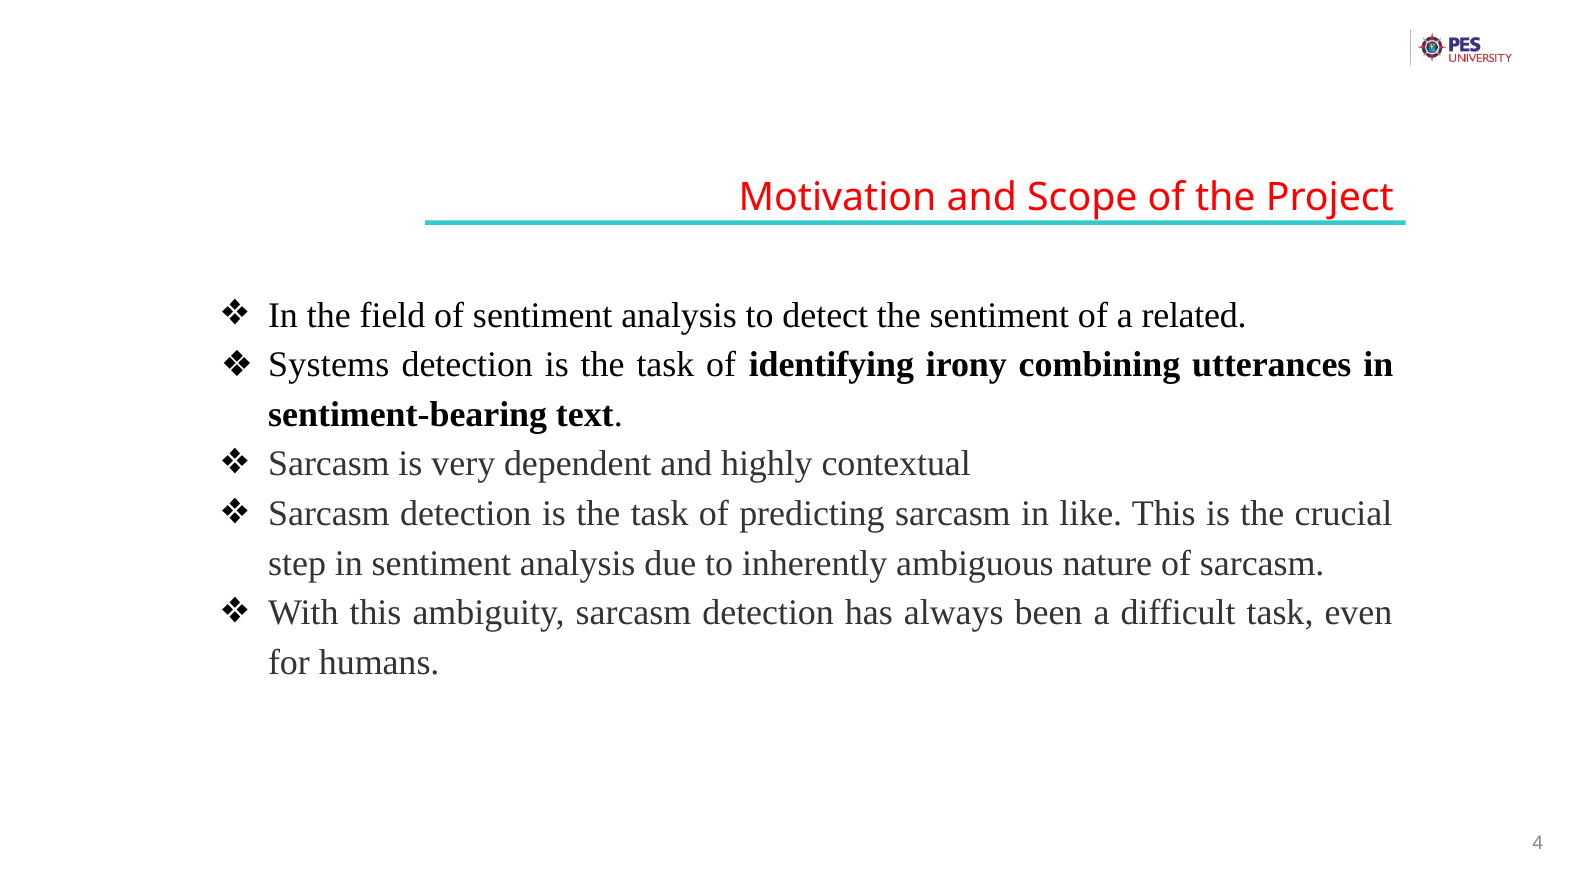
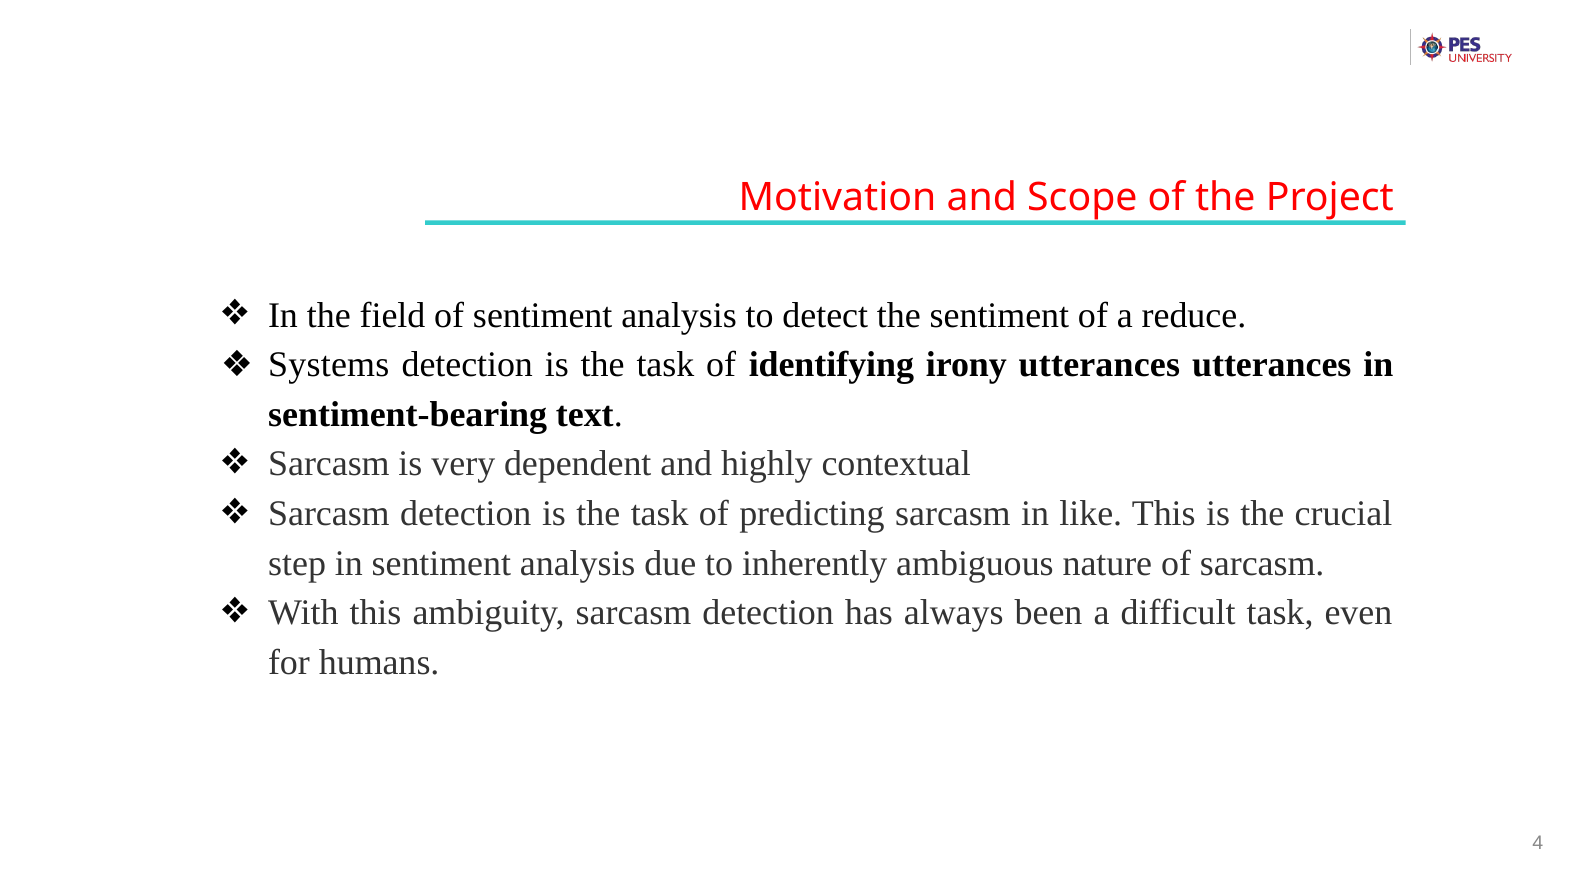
related: related -> reduce (1194, 315)
irony combining: combining -> utterances (1099, 365)
